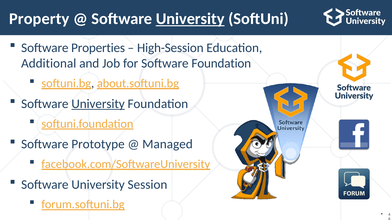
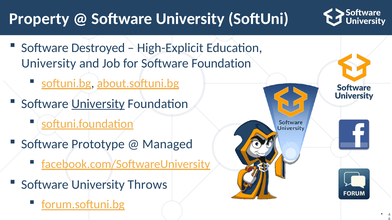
University underline: present -> none (190, 19)
Properties: Properties -> Destroyed (98, 48)
High-Session: High-Session -> High-Explicit (170, 48)
Additional: Additional -> University (49, 64)
Session: Session -> Throws (147, 185)
